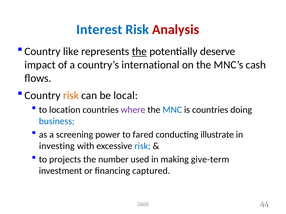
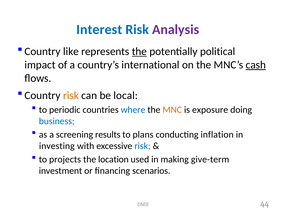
Analysis colour: red -> purple (176, 30)
deserve: deserve -> political (218, 52)
cash underline: none -> present (256, 65)
location: location -> periodic (65, 110)
where colour: purple -> blue (133, 110)
MNC colour: blue -> orange (172, 110)
is countries: countries -> exposure (210, 110)
power: power -> results (108, 135)
fared: fared -> plans (143, 135)
illustrate: illustrate -> inflation (217, 135)
number: number -> location (113, 160)
captured: captured -> scenarios (151, 171)
